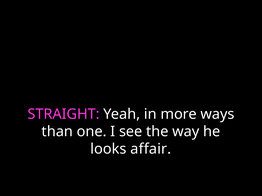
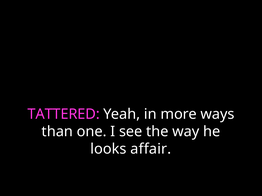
STRAIGHT: STRAIGHT -> TATTERED (64, 114)
